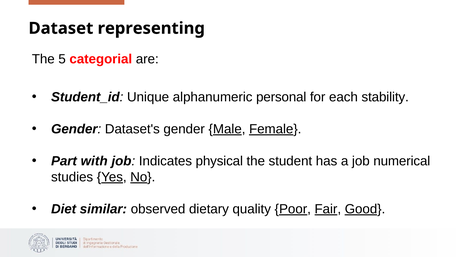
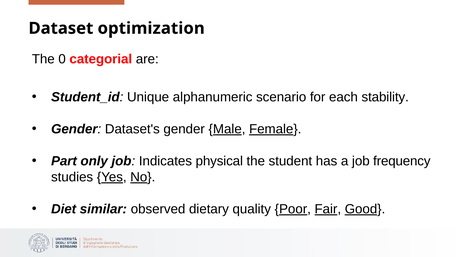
representing: representing -> optimization (151, 28)
5: 5 -> 0 (62, 59)
personal: personal -> scenario (281, 97)
with: with -> only (94, 161)
numerical: numerical -> frequency (402, 161)
